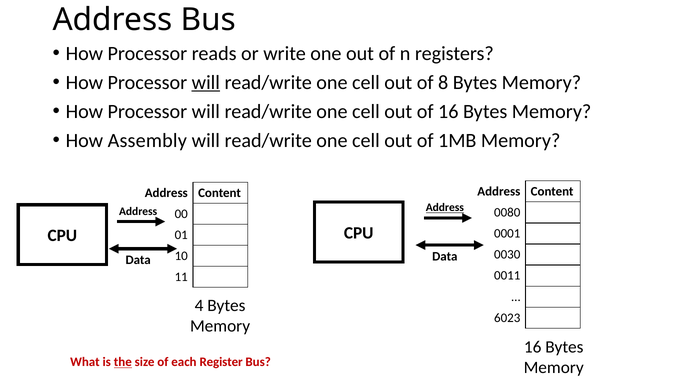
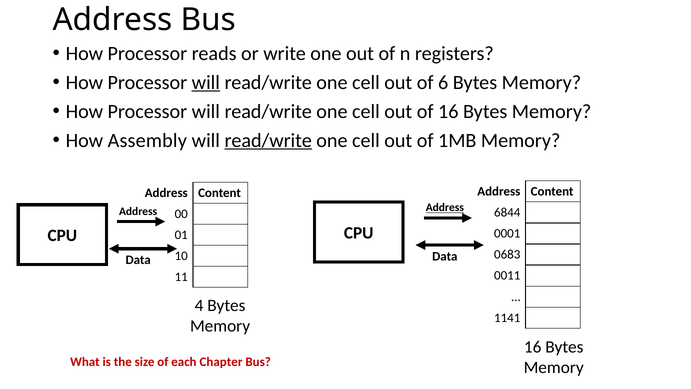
8: 8 -> 6 (443, 82)
read/write underline: none -> present (268, 140)
0080: 0080 -> 6844 (507, 212)
0030: 0030 -> 0683 (507, 254)
6023: 6023 -> 1141 (507, 318)
the underline: present -> none (123, 362)
Register: Register -> Chapter (221, 362)
